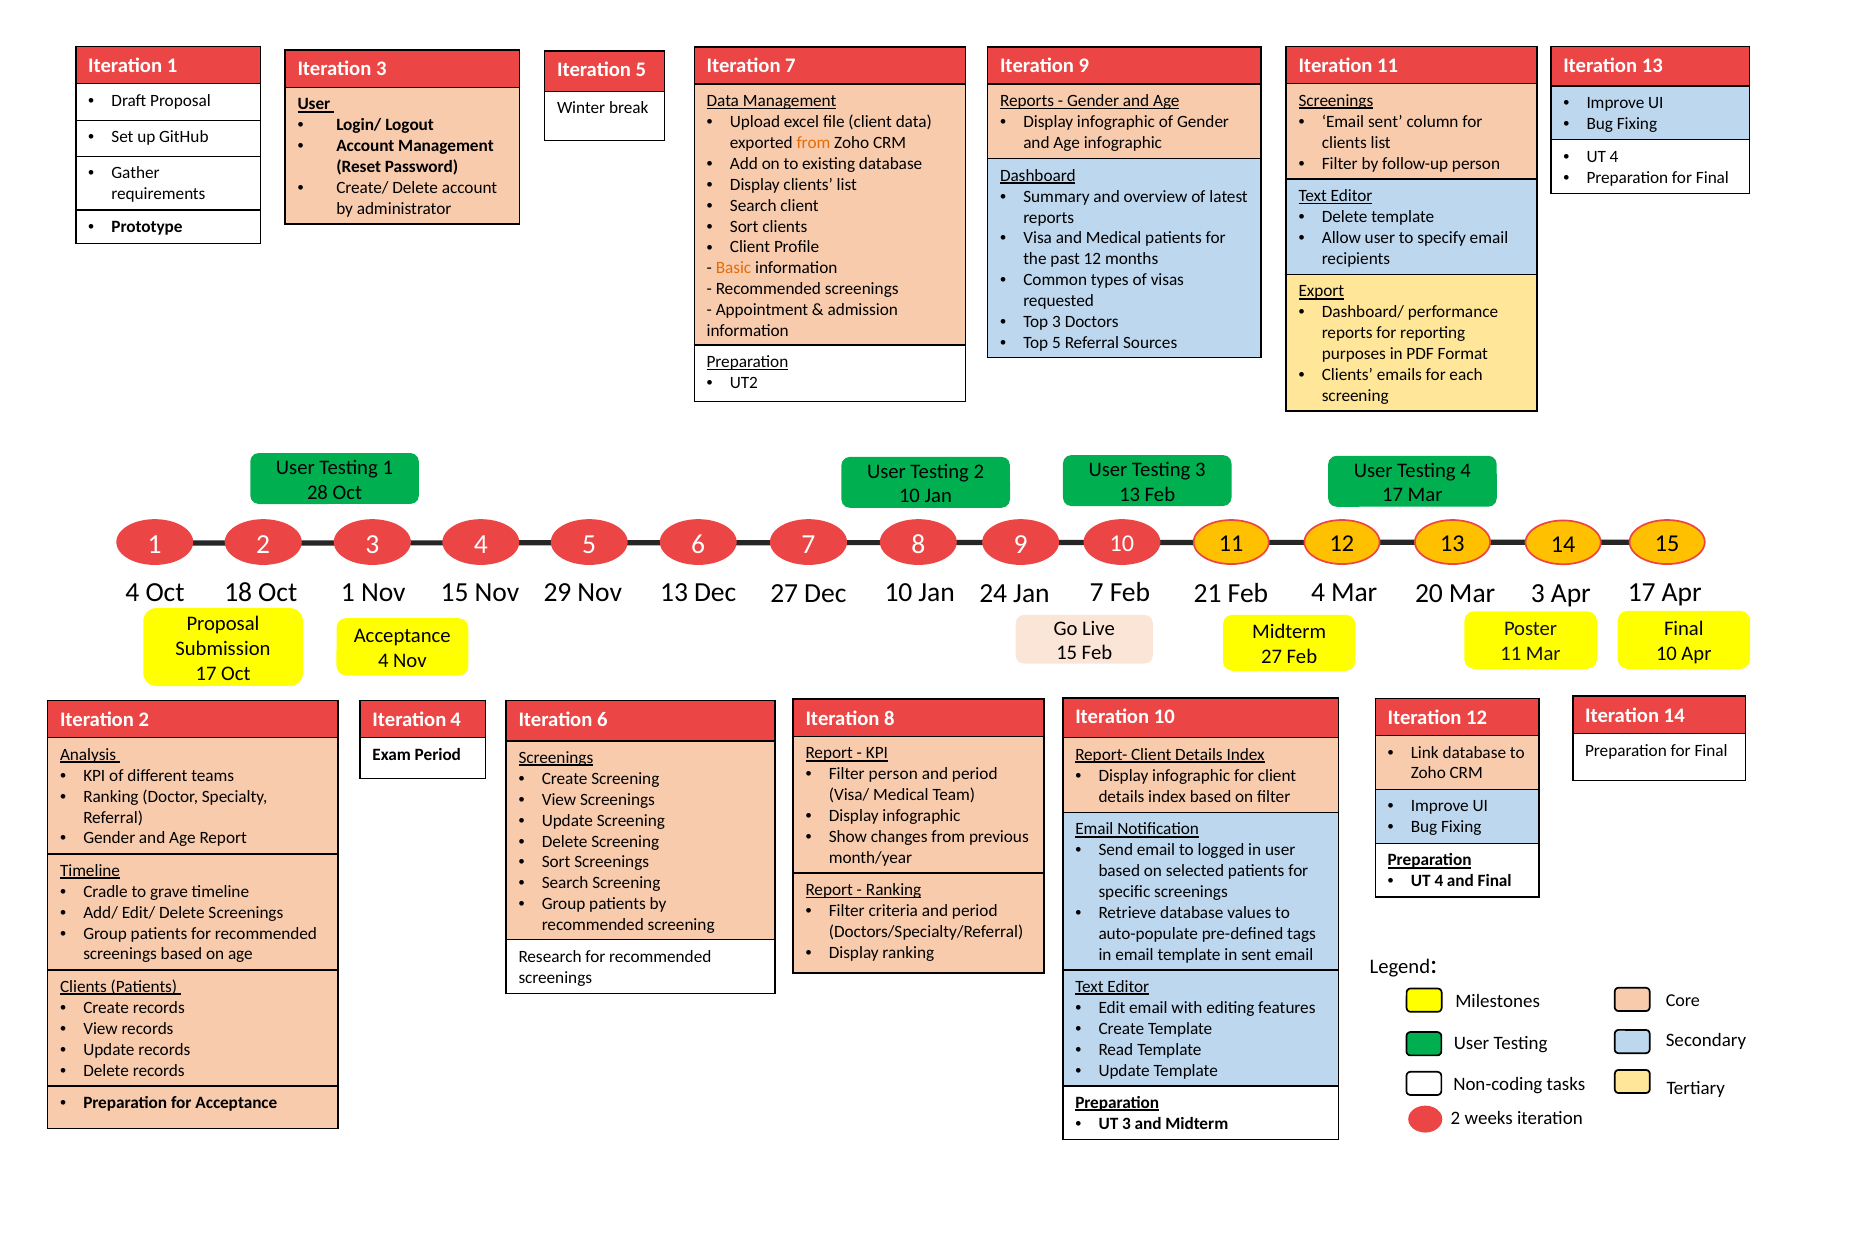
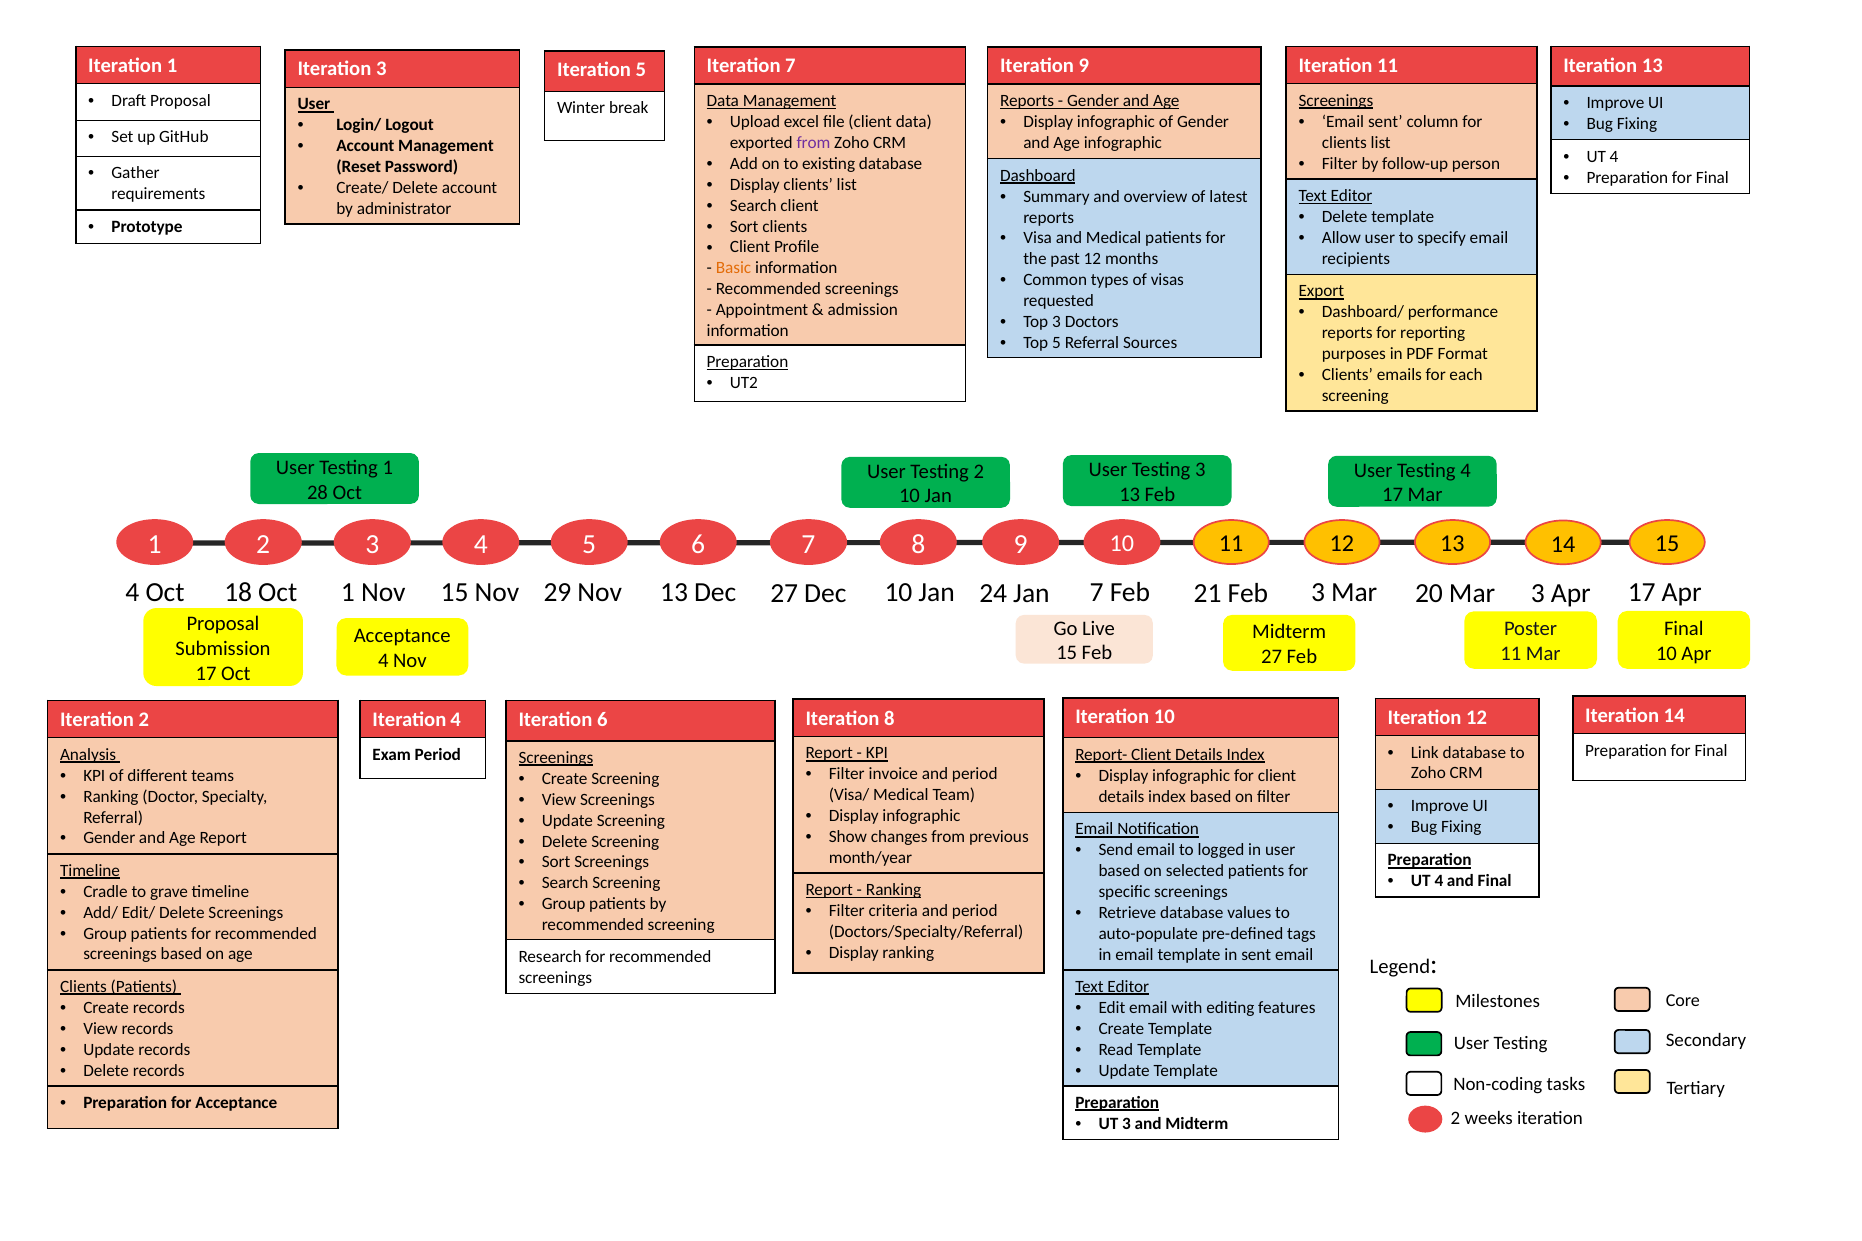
from colour: orange -> purple (813, 143)
Feb 4: 4 -> 3 (1318, 593)
Filter person: person -> invoice (893, 774)
